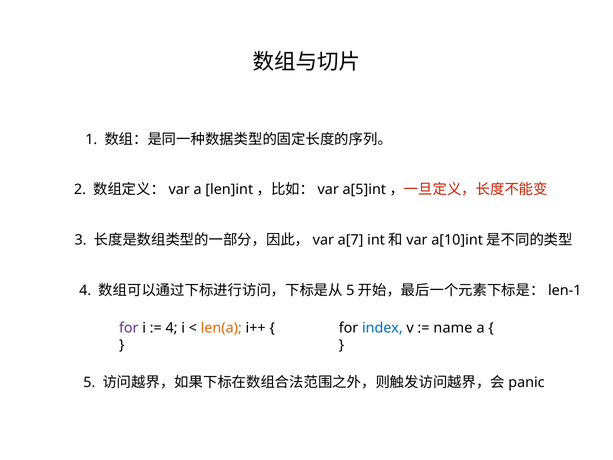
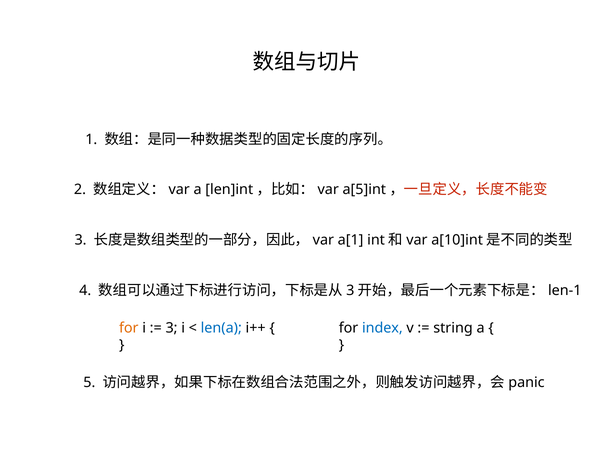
a[7: a[7 -> a[1 (351, 240)
5: 5 -> 3 (350, 290)
for colour: purple -> orange (129, 328)
4: 4 -> 3 (172, 328)
len(a colour: orange -> blue (221, 328)
name: name -> string (453, 328)
